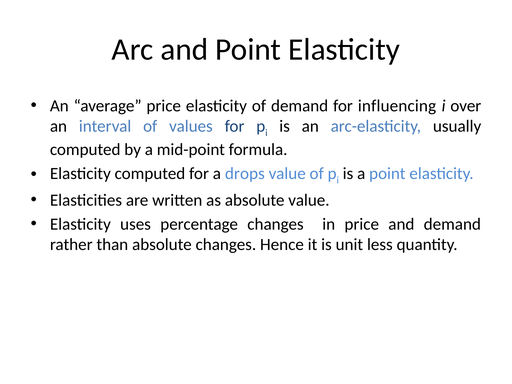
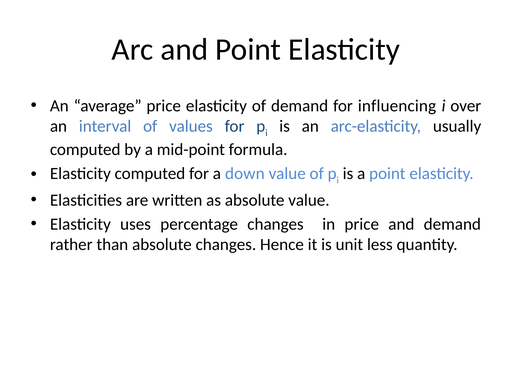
drops: drops -> down (245, 173)
